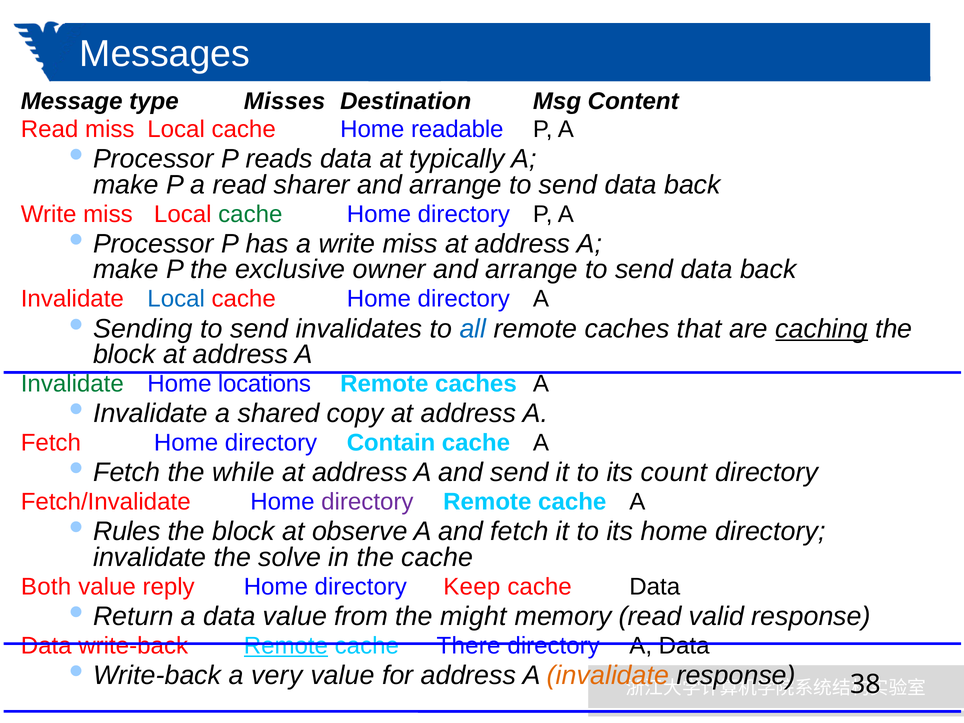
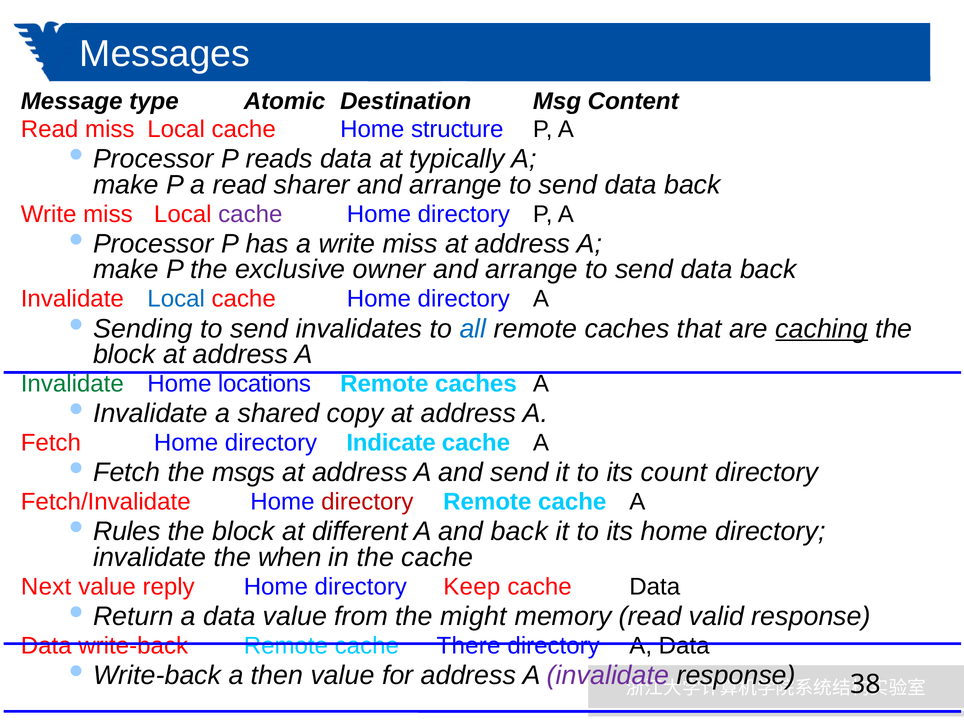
Misses: Misses -> Atomic (285, 102)
readable: readable -> structure (457, 129)
cache colour: green -> purple (250, 214)
Contain: Contain -> Indicate (391, 443)
while: while -> msgs (244, 473)
directory colour: purple -> red (367, 502)
observe: observe -> different (360, 532)
and fetch: fetch -> back (519, 532)
solve: solve -> when (290, 557)
Both: Both -> Next (46, 587)
Remote underline: present -> none (286, 646)
very: very -> then (277, 675)
invalidate colour: orange -> purple (608, 675)
